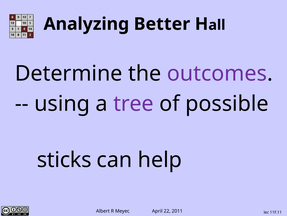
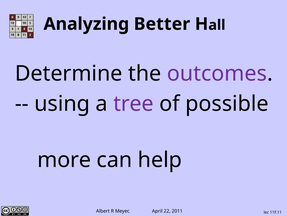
sticks: sticks -> more (64, 159)
